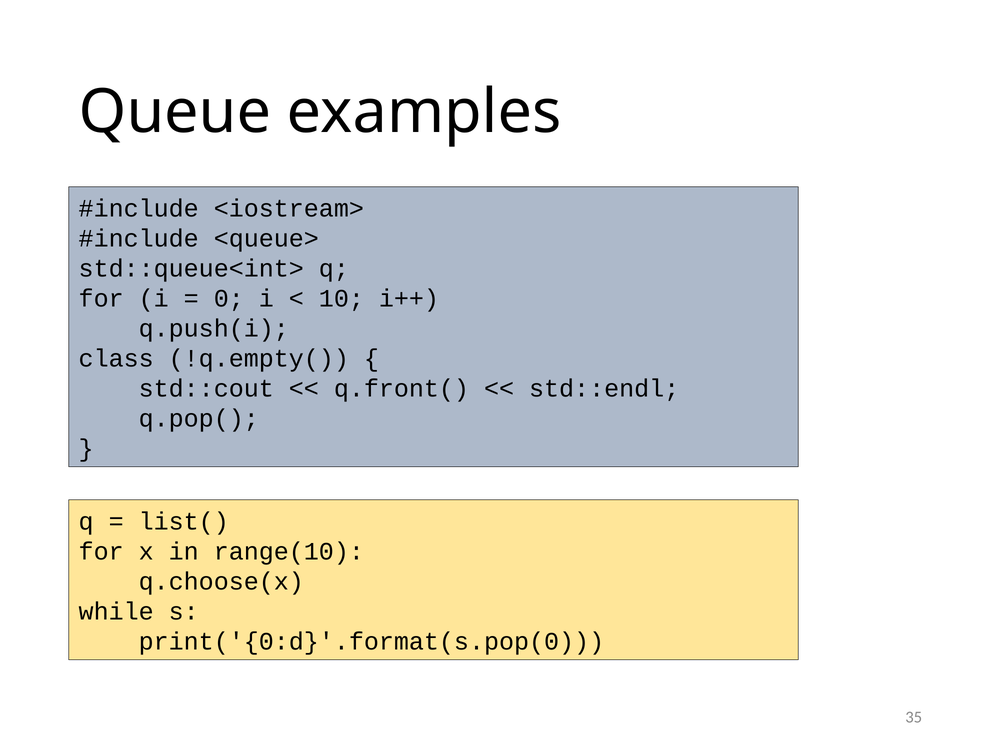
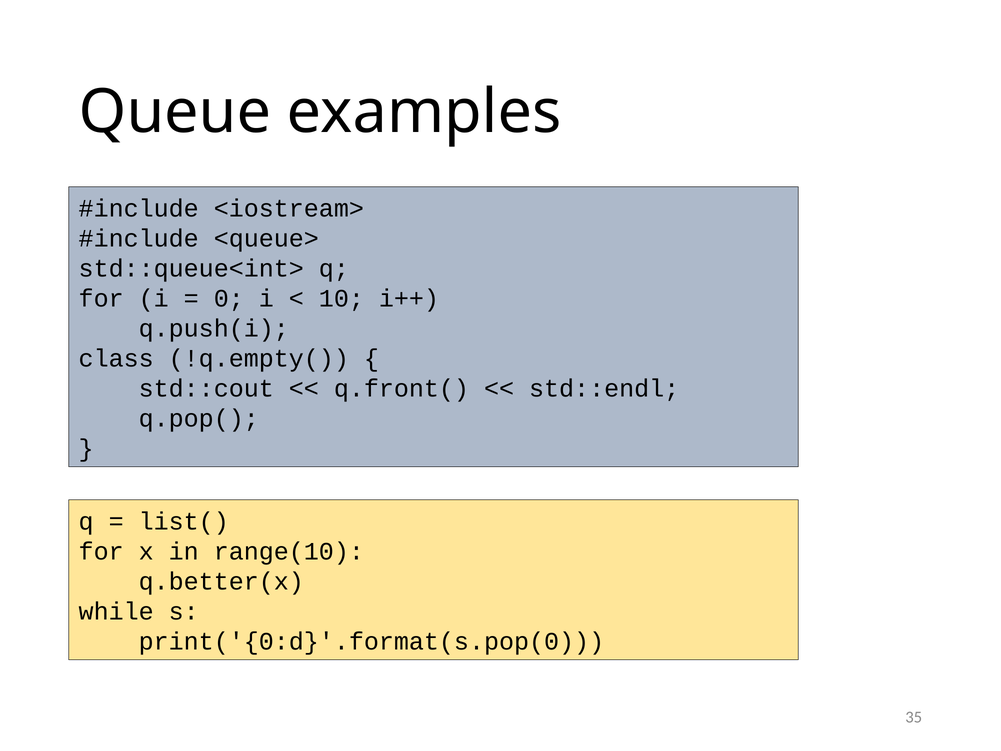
q.choose(x: q.choose(x -> q.better(x (221, 581)
